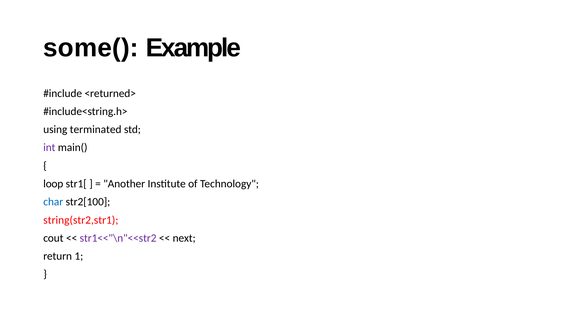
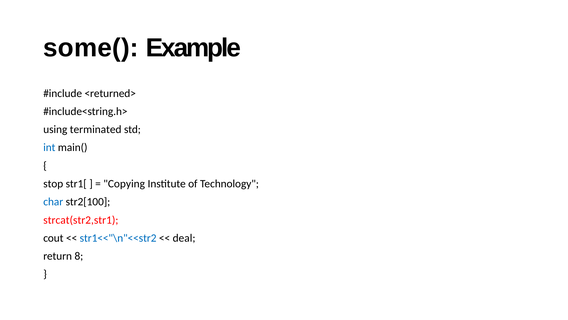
int colour: purple -> blue (49, 147)
loop: loop -> stop (53, 183)
Another: Another -> Copying (124, 183)
string(str2,str1: string(str2,str1 -> strcat(str2,str1 (81, 220)
str1<<"\n"<<str2 colour: purple -> blue (118, 238)
next: next -> deal (184, 238)
1: 1 -> 8 (79, 256)
